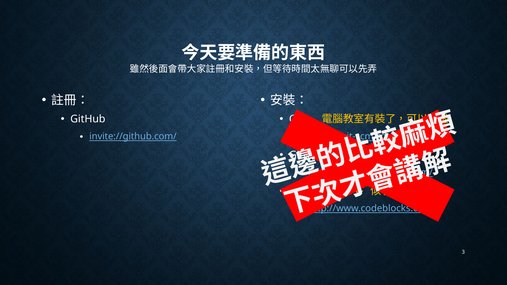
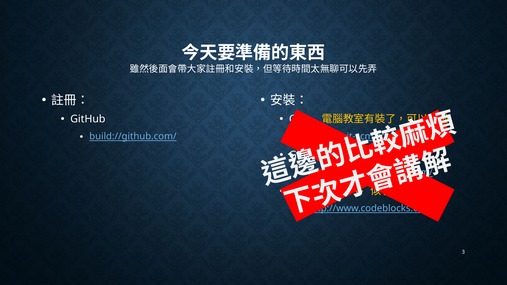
invite://github.com/: invite://github.com/ -> build://github.com/ (133, 136)
